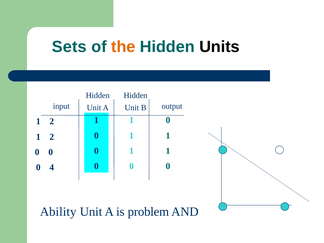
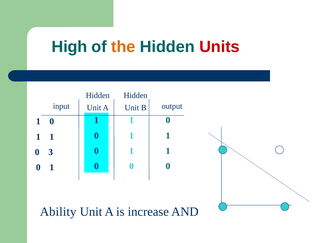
Sets: Sets -> High (69, 47)
Units colour: black -> red (219, 47)
2: 2 -> 0 (52, 121)
2: 2 -> 1 (52, 137)
0: 0 -> 3 (51, 152)
4: 4 -> 1 (52, 167)
problem: problem -> increase (148, 212)
